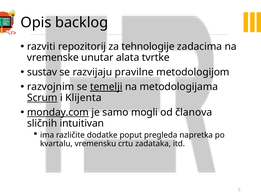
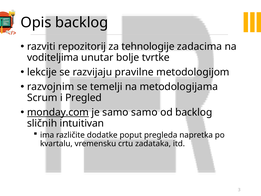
vremenske: vremenske -> voditeljima (53, 58)
alata: alata -> bolje (128, 58)
sustav: sustav -> lekcije (42, 72)
temelji underline: present -> none (106, 87)
Scrum underline: present -> none (42, 98)
Klijenta: Klijenta -> Pregled (84, 98)
samo mogli: mogli -> samo (144, 112)
od članova: članova -> backlog (194, 112)
